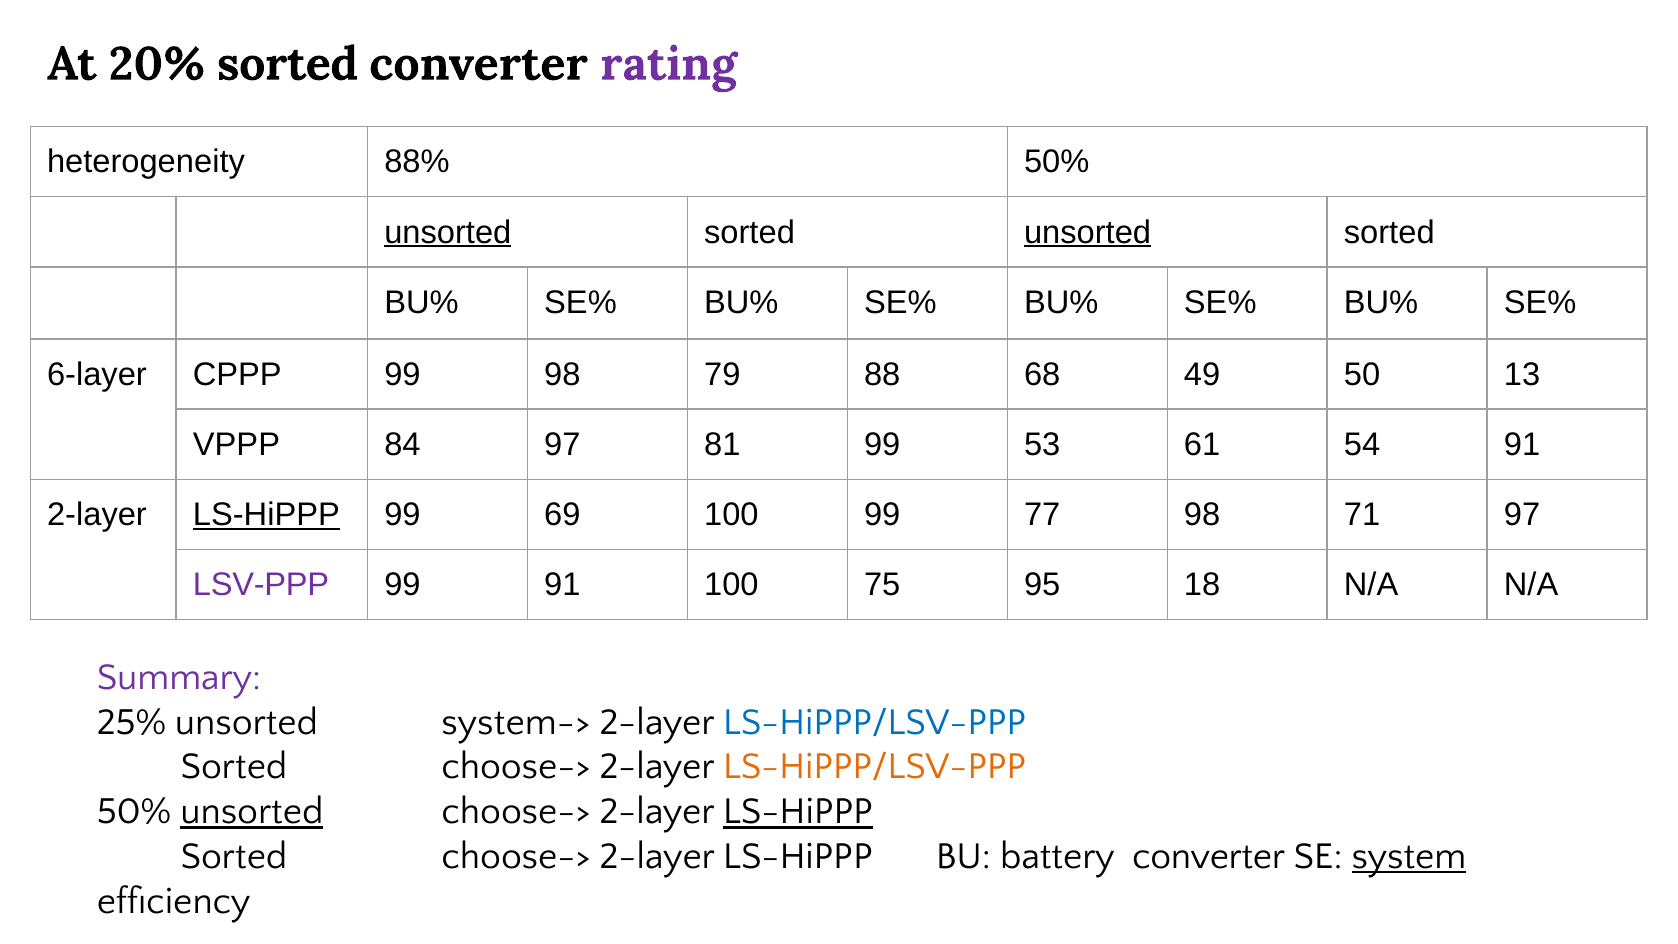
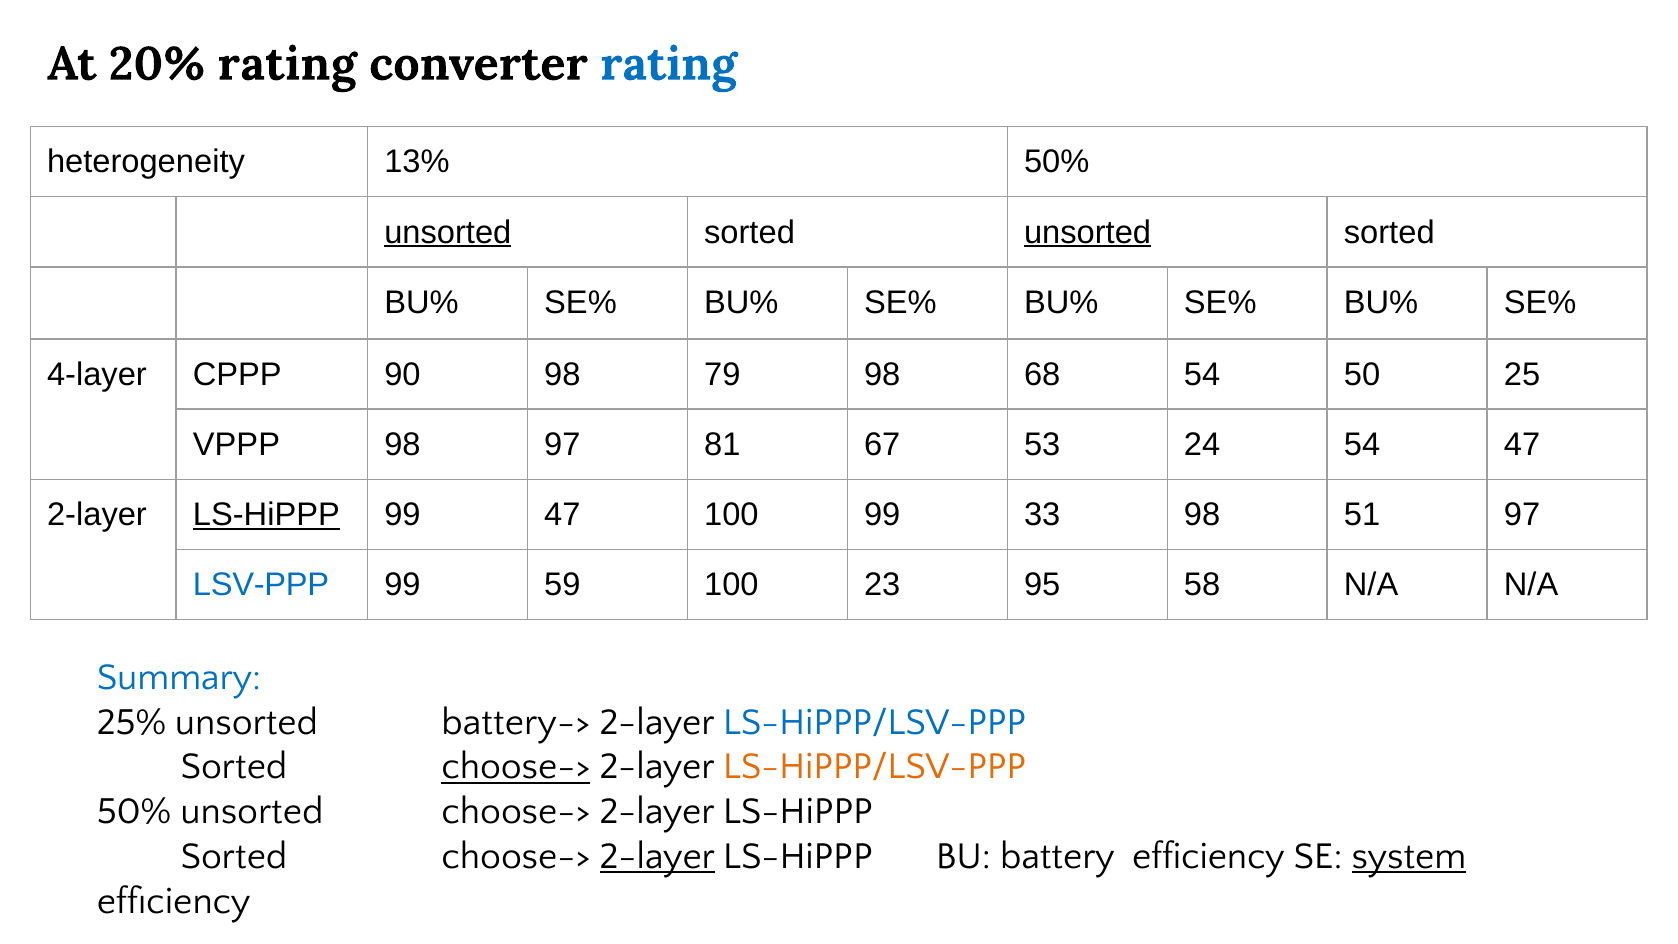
20% sorted: sorted -> rating (287, 64)
rating colour: purple -> blue (669, 64)
88%: 88% -> 13% (417, 162)
6-layer: 6-layer -> 4-layer (97, 375)
CPPP 99: 99 -> 90 (402, 375)
79 88: 88 -> 98 (882, 375)
68 49: 49 -> 54 (1202, 375)
13: 13 -> 25 (1522, 375)
VPPP 84: 84 -> 98 (402, 445)
81 99: 99 -> 67 (882, 445)
61: 61 -> 24 (1202, 445)
54 91: 91 -> 47 (1522, 445)
99 69: 69 -> 47 (562, 515)
77: 77 -> 33 (1042, 515)
71: 71 -> 51 (1362, 515)
LSV-PPP colour: purple -> blue (261, 585)
99 91: 91 -> 59 (562, 585)
75: 75 -> 23 (882, 585)
18: 18 -> 58 (1202, 585)
Summary colour: purple -> blue (179, 677)
system->: system-> -> battery-> (516, 722)
choose-> underline: none -> present (516, 767)
unsorted underline: present -> none (252, 811)
LS-HiPPP underline: present -> none (798, 811)
2-layer underline: none -> present (657, 856)
battery converter: converter -> efficiency (1208, 856)
